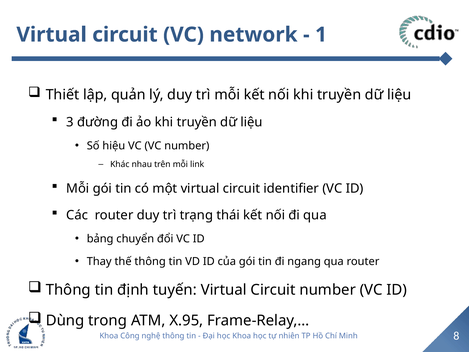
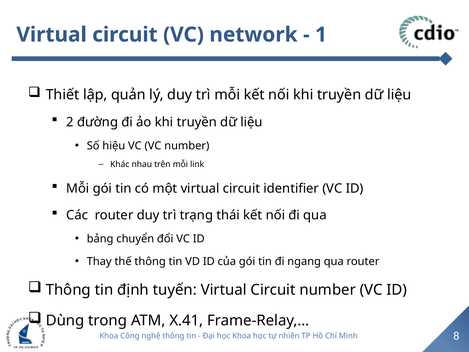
3: 3 -> 2 (70, 122)
X.95: X.95 -> X.41 (186, 320)
